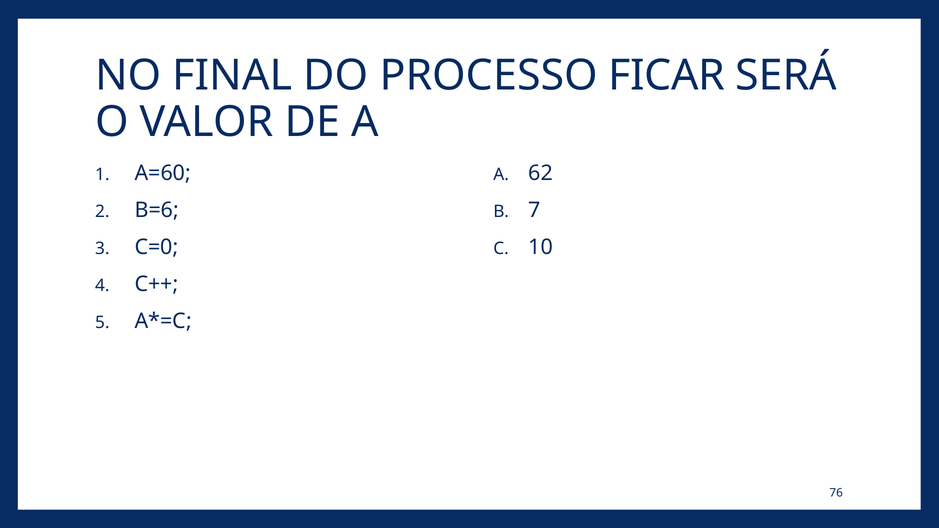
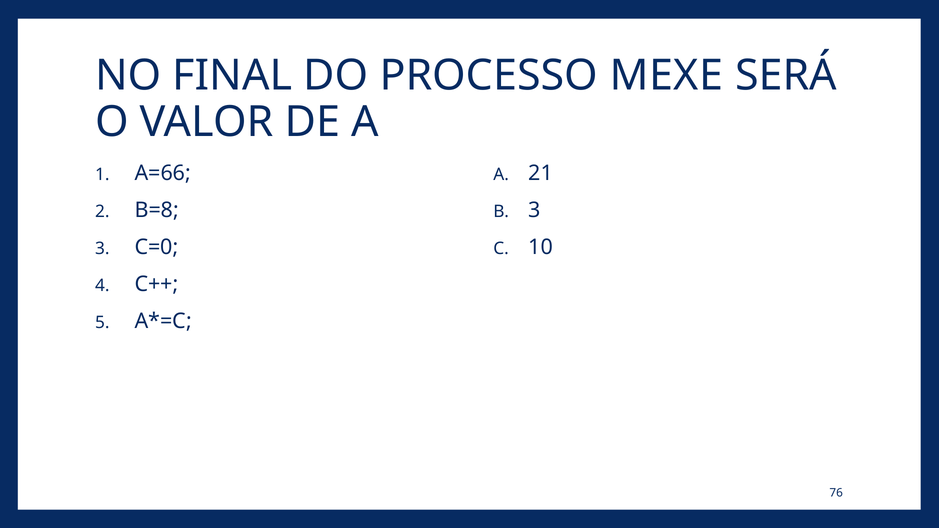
FICAR: FICAR -> MEXE (666, 76)
A=60: A=60 -> A=66 (163, 173)
62: 62 -> 21 (541, 173)
B=6: B=6 -> B=8 (157, 210)
7: 7 -> 3 (535, 210)
